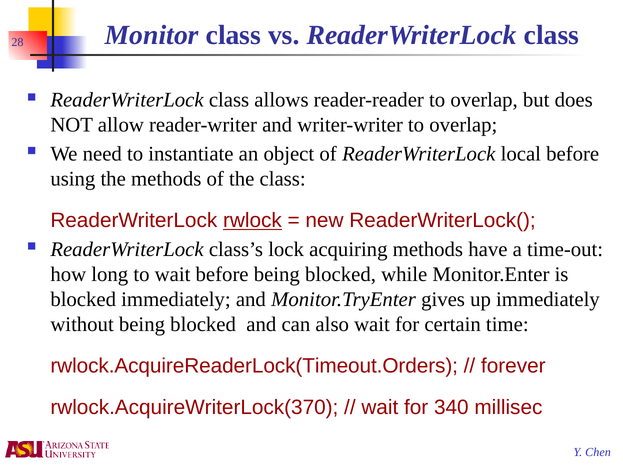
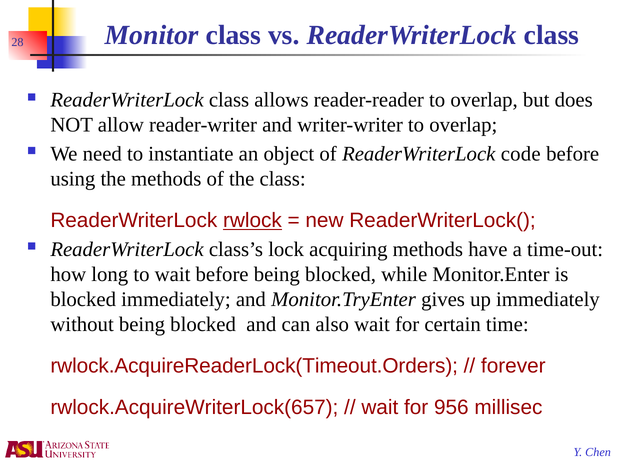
local: local -> code (521, 154)
rwlock.AcquireWriterLock(370: rwlock.AcquireWriterLock(370 -> rwlock.AcquireWriterLock(657 (194, 407)
340: 340 -> 956 (451, 407)
